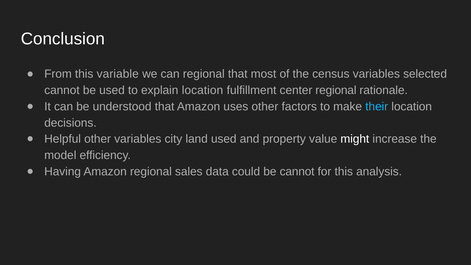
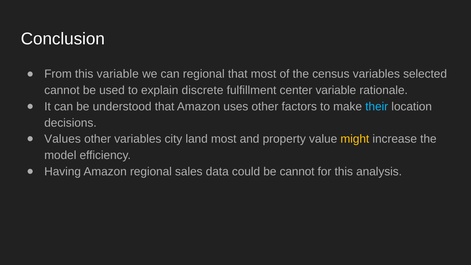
explain location: location -> discrete (203, 90)
center regional: regional -> variable (336, 90)
Helpful: Helpful -> Values (63, 139)
land used: used -> most (224, 139)
might colour: white -> yellow (355, 139)
